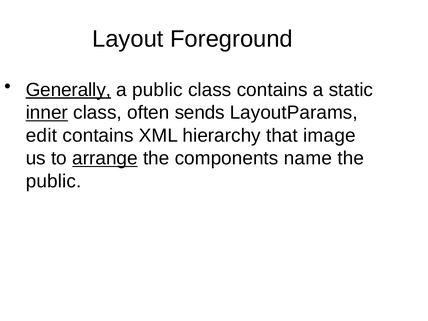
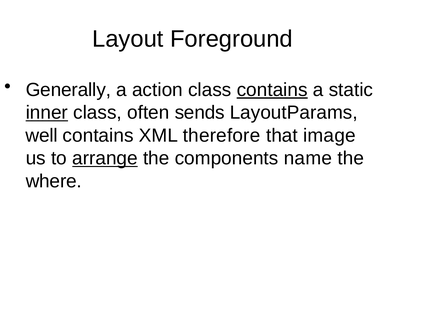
Generally underline: present -> none (68, 90)
a public: public -> action (157, 90)
contains underline: none -> present (272, 90)
edit: edit -> well (42, 135)
hierarchy: hierarchy -> therefore (222, 135)
public: public -> where (54, 181)
